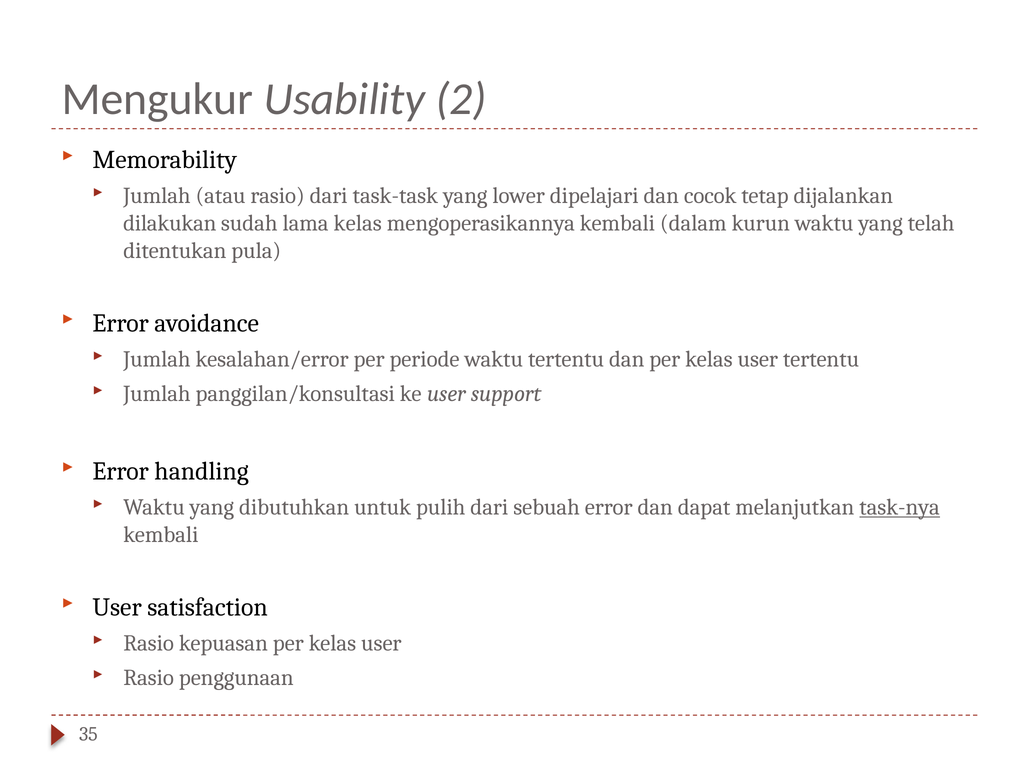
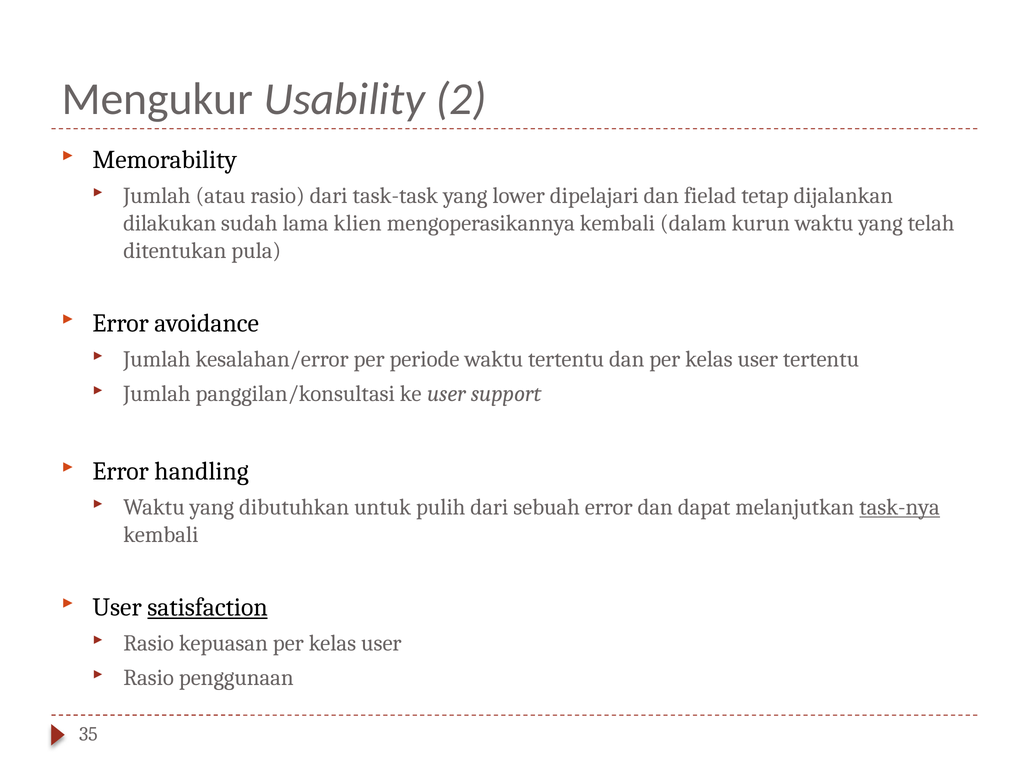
cocok: cocok -> fielad (710, 196)
lama kelas: kelas -> klien (358, 223)
satisfaction underline: none -> present (208, 607)
